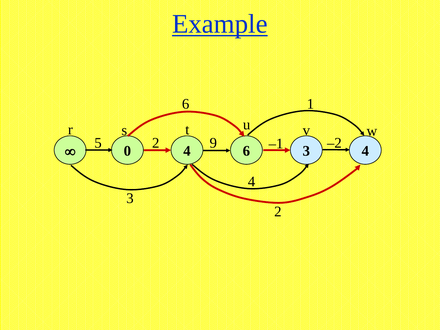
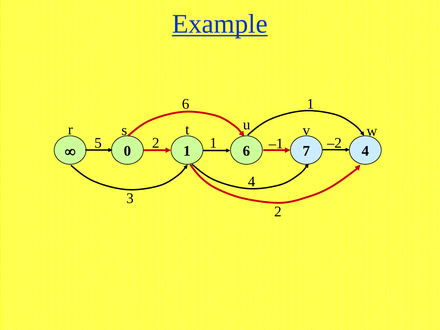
2 9: 9 -> 1 (213, 143)
0 4: 4 -> 1 (187, 151)
6 3: 3 -> 7 (306, 151)
